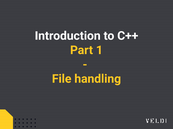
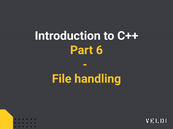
1: 1 -> 6 (99, 50)
